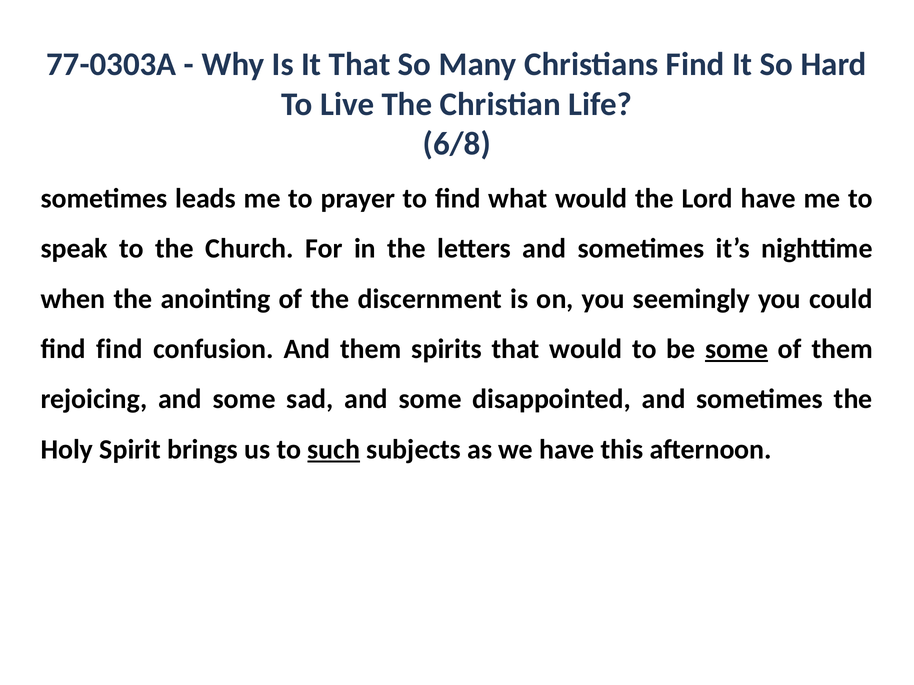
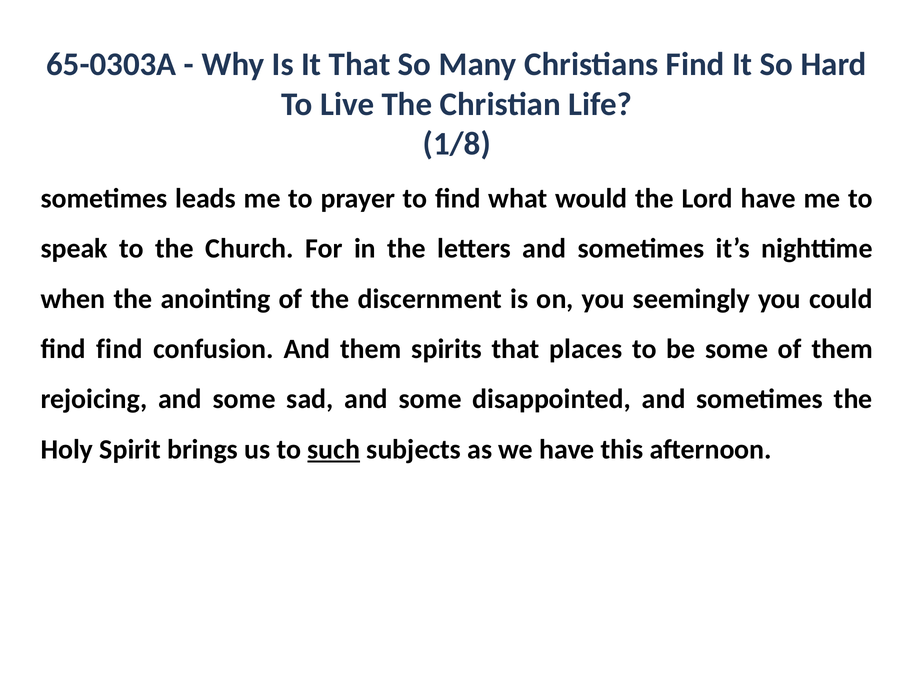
77-0303A: 77-0303A -> 65-0303A (111, 65)
6/8: 6/8 -> 1/8 (457, 144)
that would: would -> places (586, 349)
some underline: present -> none (737, 349)
